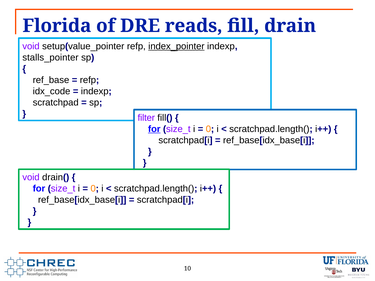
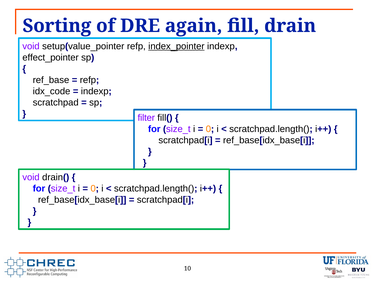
Florida: Florida -> Sorting (57, 26)
reads: reads -> again (194, 26)
stalls_pointer: stalls_pointer -> effect_pointer (51, 58)
for underline: present -> none (154, 129)
